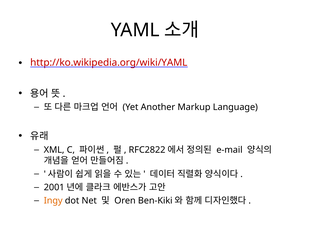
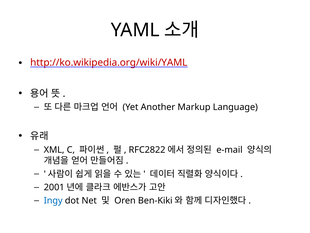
Ingy colour: orange -> blue (53, 200)
